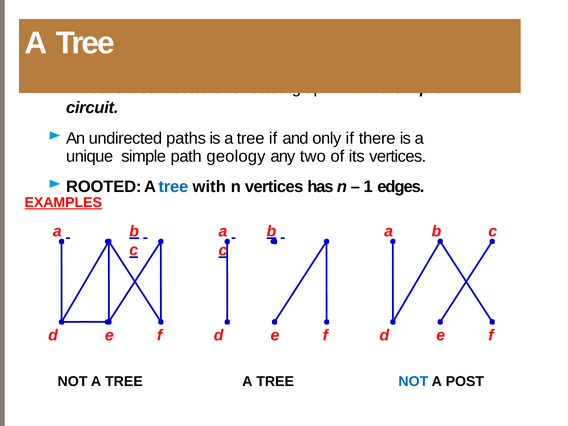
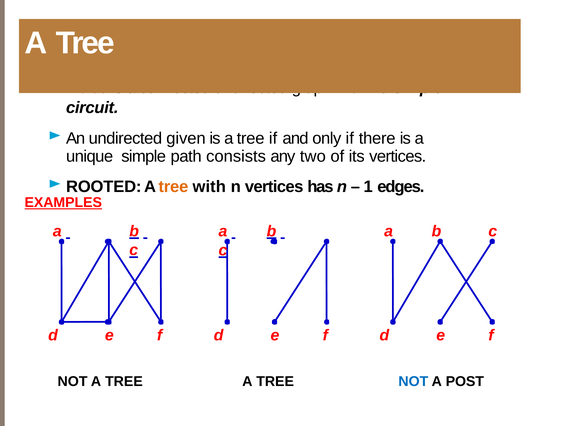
paths: paths -> given (186, 138)
geology: geology -> consists (236, 156)
tree colour: blue -> orange (173, 187)
